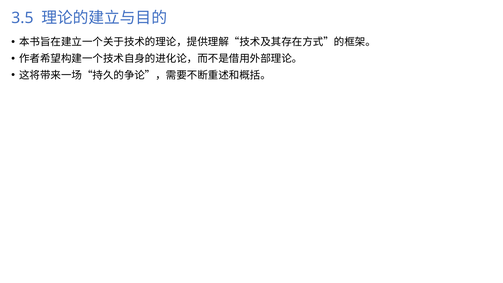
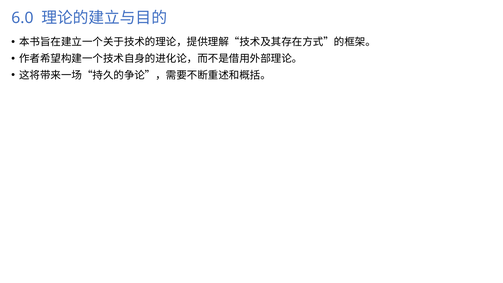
3.5: 3.5 -> 6.0 (22, 18)
